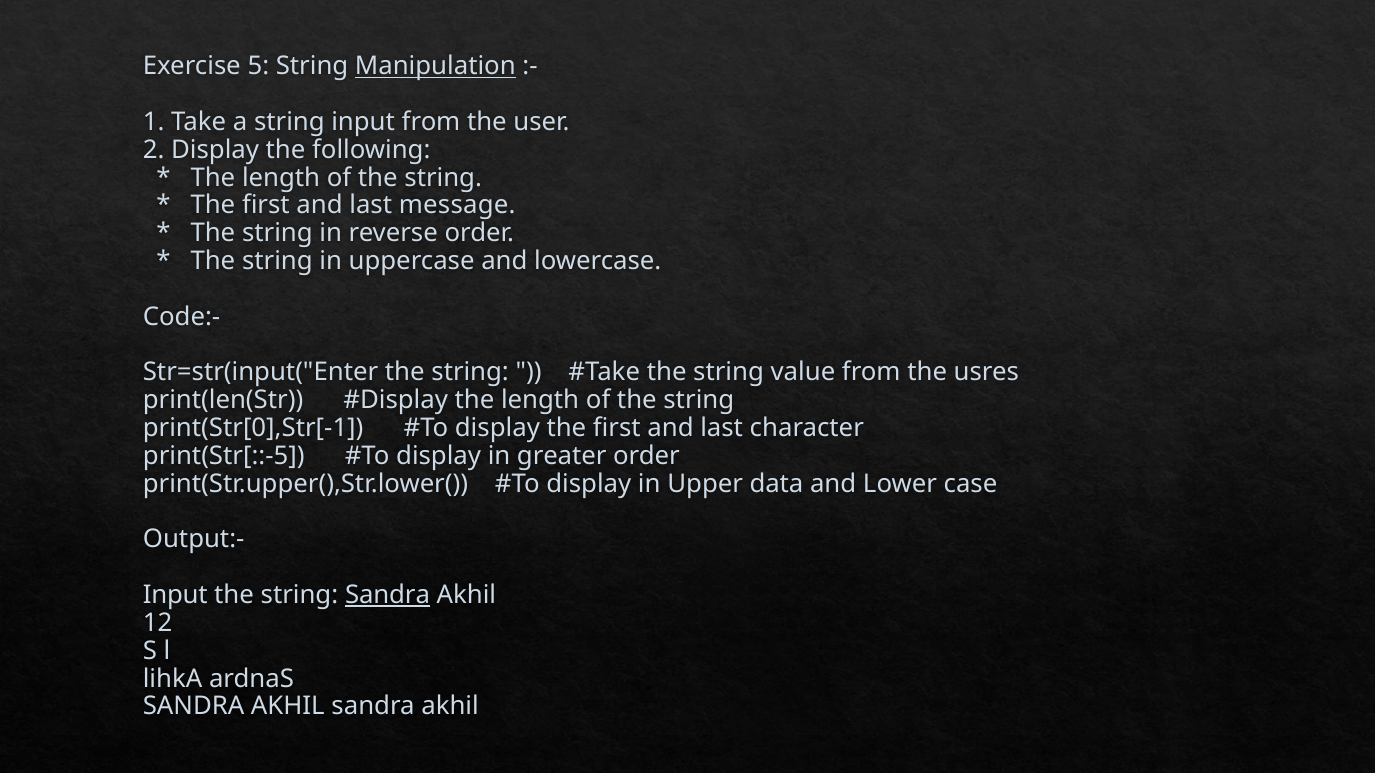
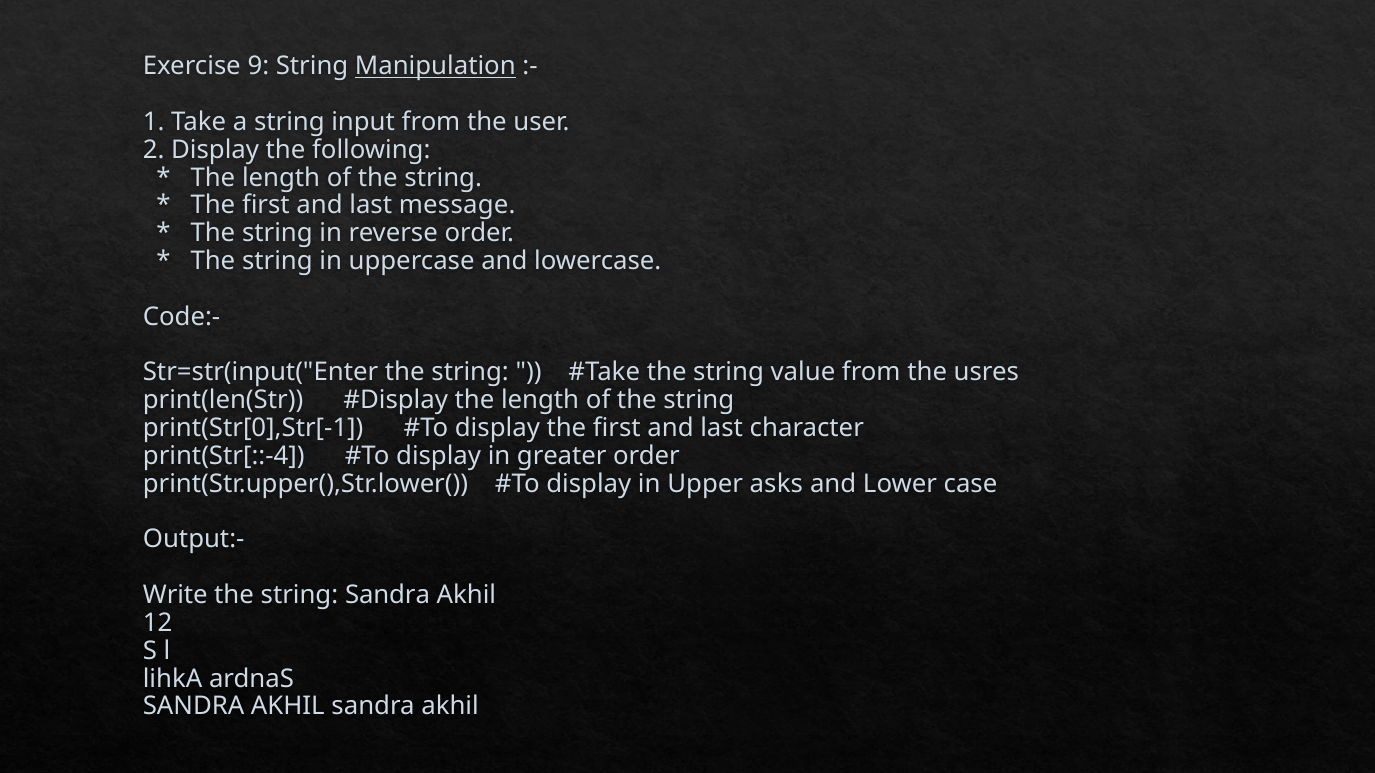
5: 5 -> 9 (258, 66)
print(Str[::-5: print(Str[::-5 -> print(Str[::-4 (224, 456)
data: data -> asks (776, 484)
Input: Input -> Write (175, 595)
Sandra underline: present -> none (387, 595)
